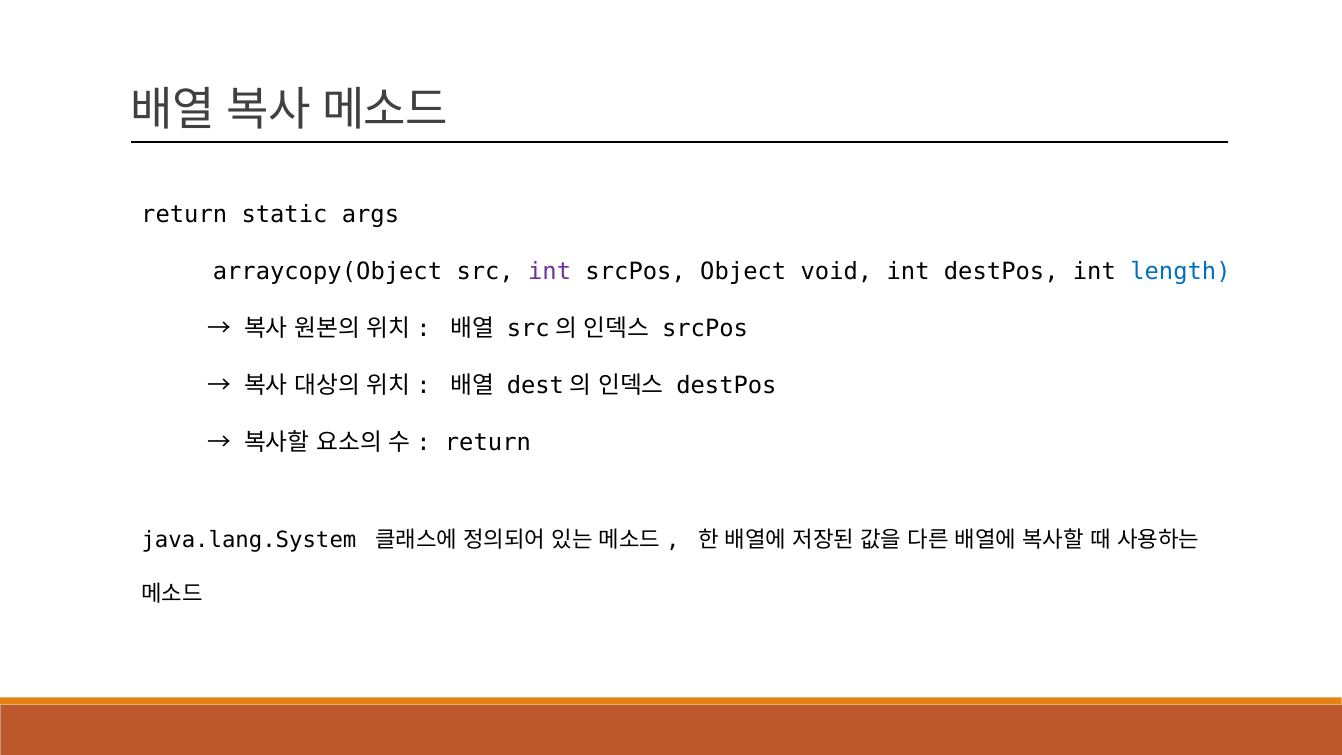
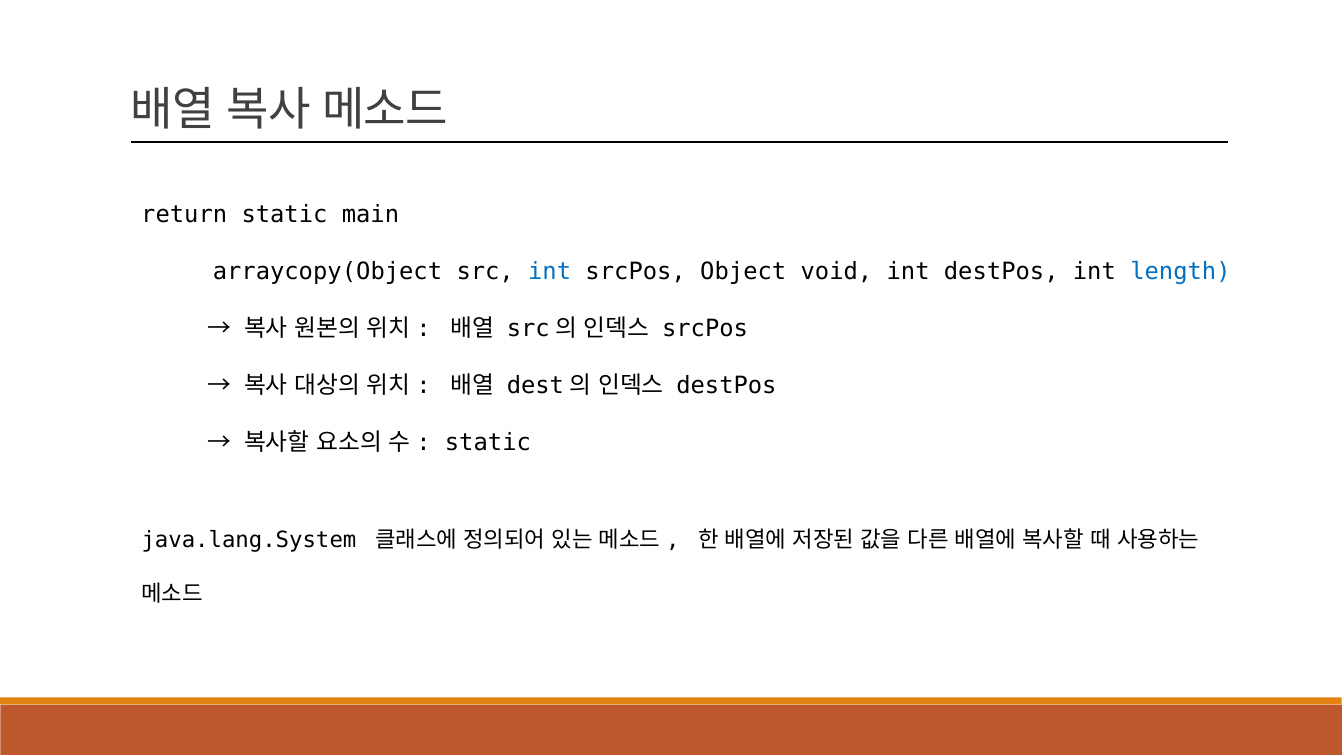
args: args -> main (370, 215)
int colour: purple -> blue (550, 272)
return: return -> static (488, 443)
